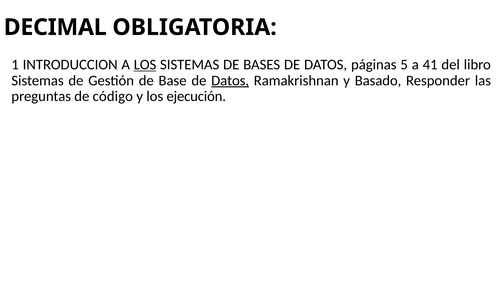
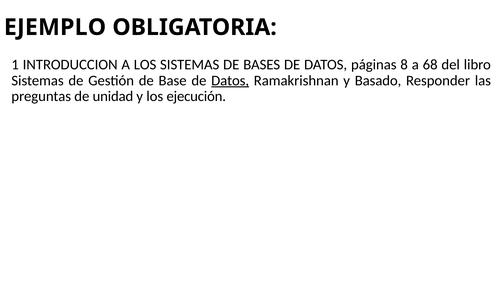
DECIMAL: DECIMAL -> EJEMPLO (55, 27)
LOS underline: present -> none (145, 65)
5: 5 -> 8 (404, 65)
41: 41 -> 68 (430, 65)
código: código -> unidad (113, 96)
